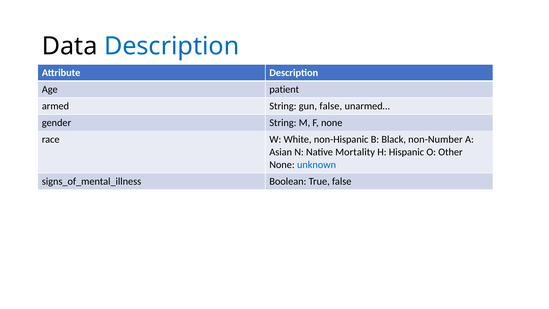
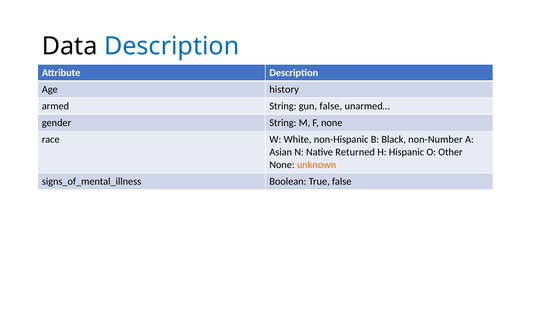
patient: patient -> history (284, 89)
Mortality: Mortality -> Returned (355, 152)
unknown colour: blue -> orange (317, 165)
